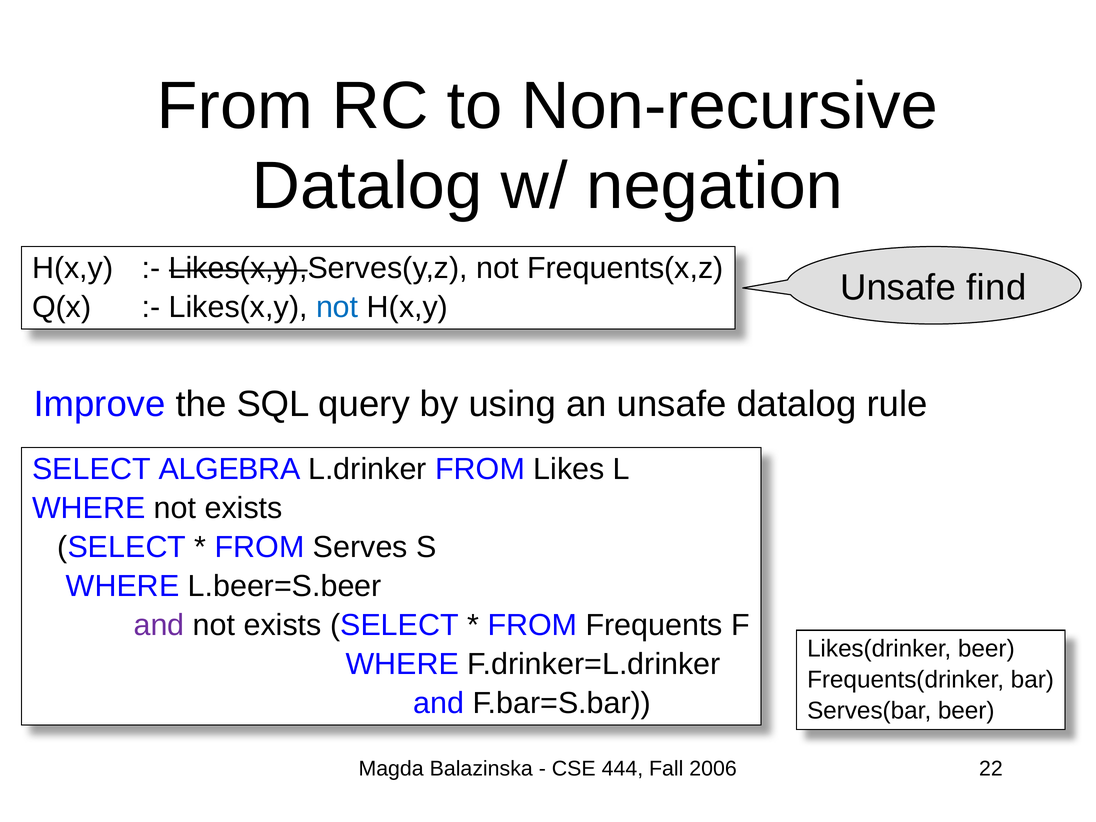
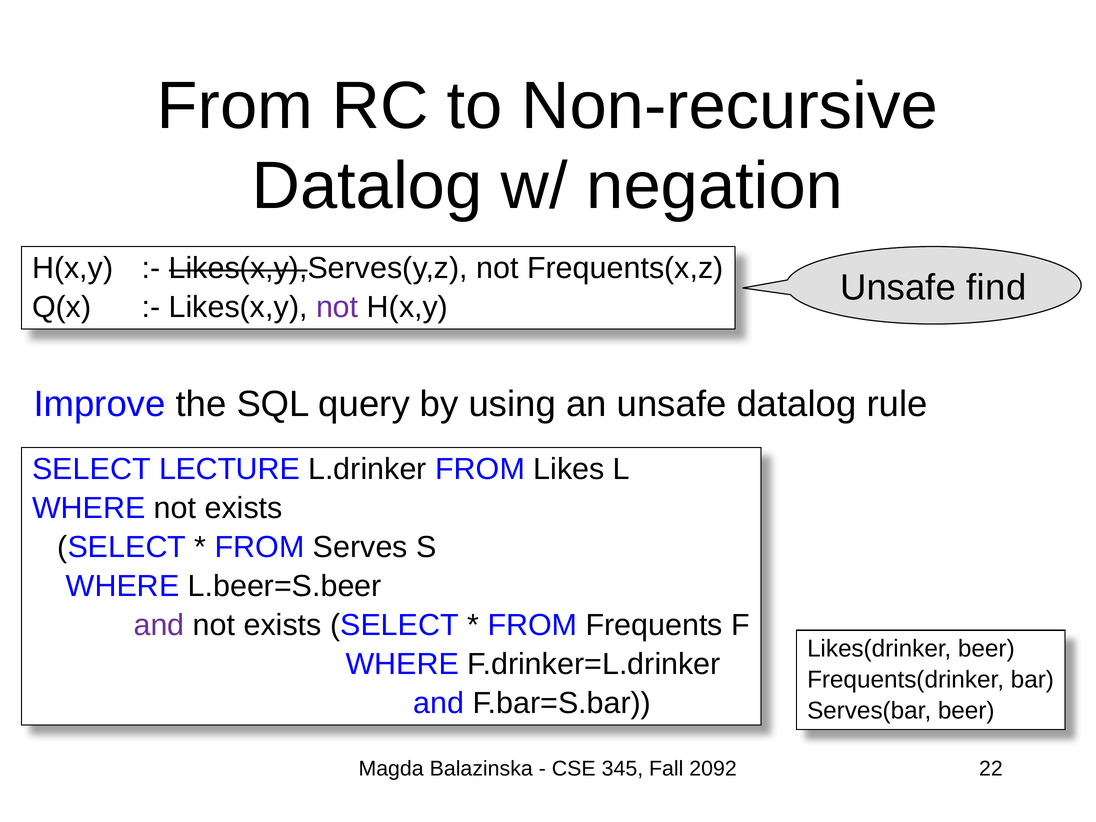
not colour: blue -> purple (337, 307)
ALGEBRA: ALGEBRA -> LECTURE (229, 469)
444: 444 -> 345 (622, 769)
2006: 2006 -> 2092 (713, 769)
